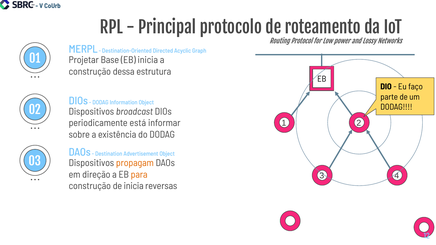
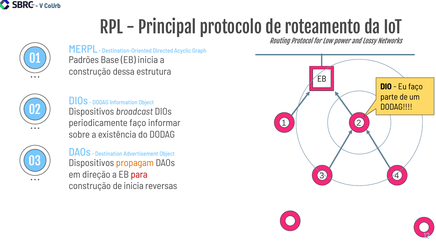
Projetar: Projetar -> Padrões (84, 60)
periodicamente está: está -> faço (138, 123)
para colour: orange -> red (139, 175)
